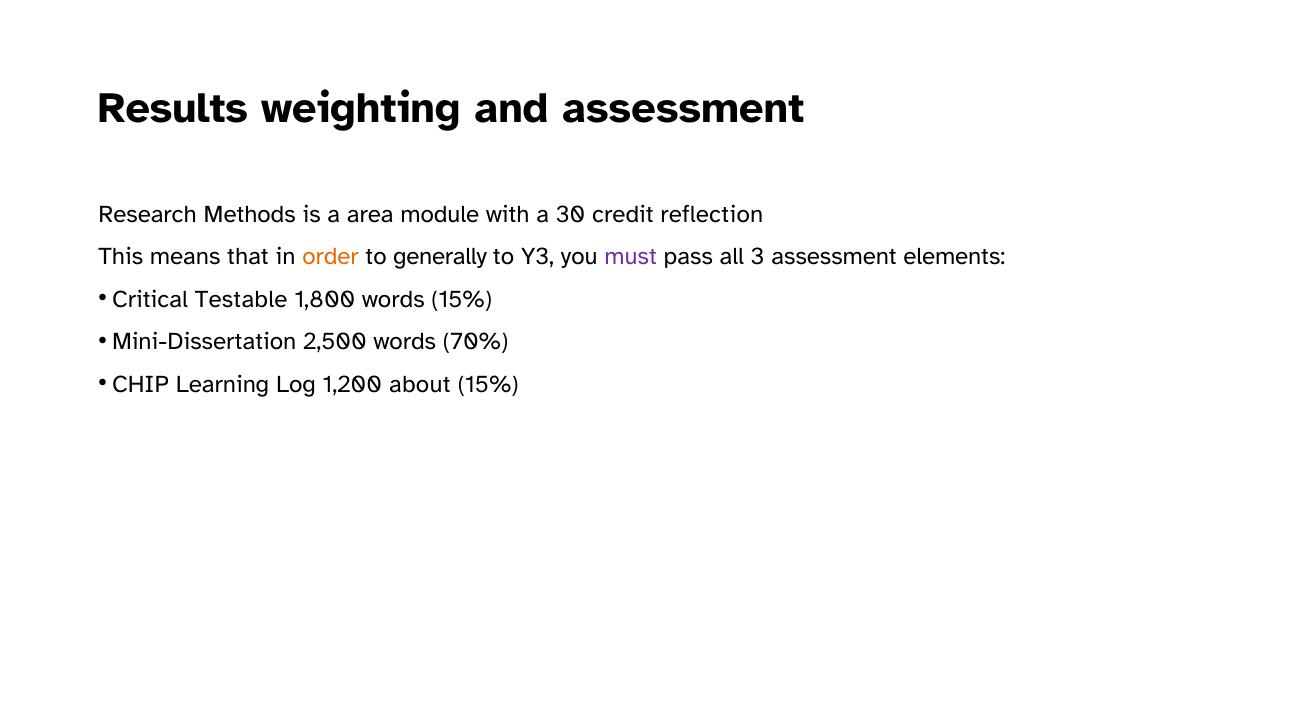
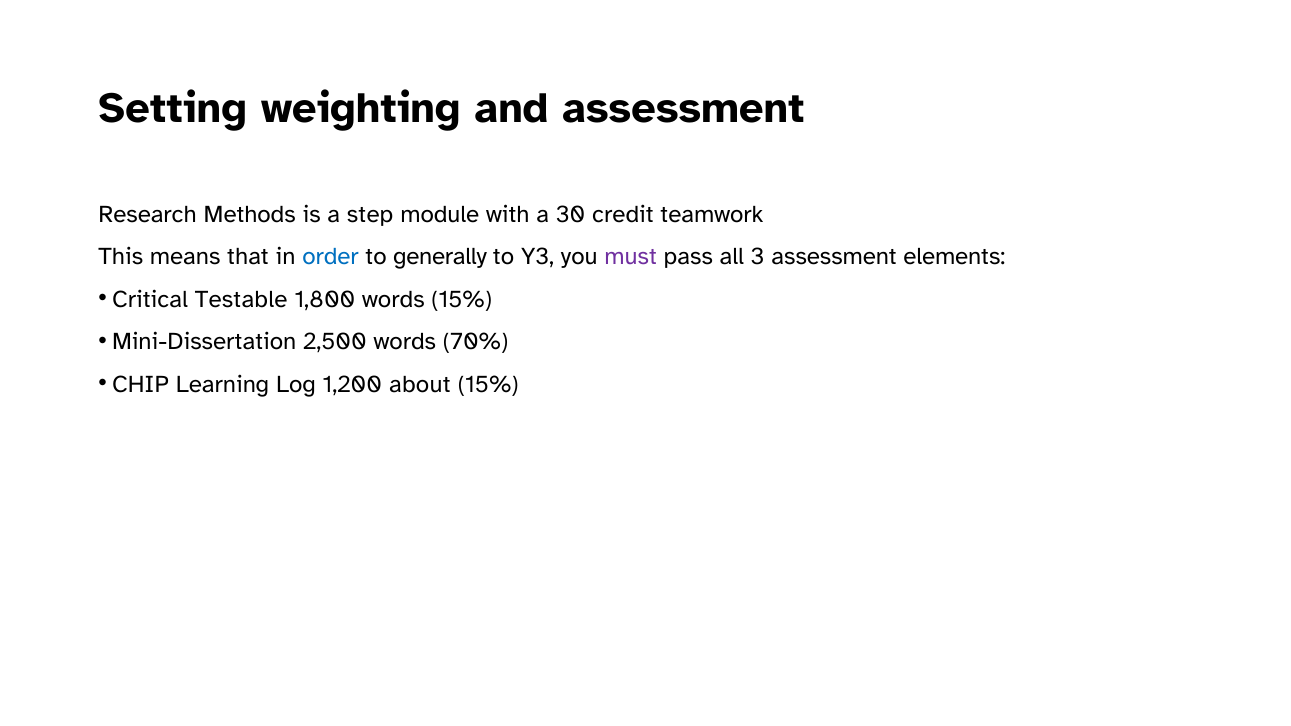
Results: Results -> Setting (173, 109)
area: area -> step (370, 214)
reflection: reflection -> teamwork (712, 214)
order colour: orange -> blue (330, 257)
